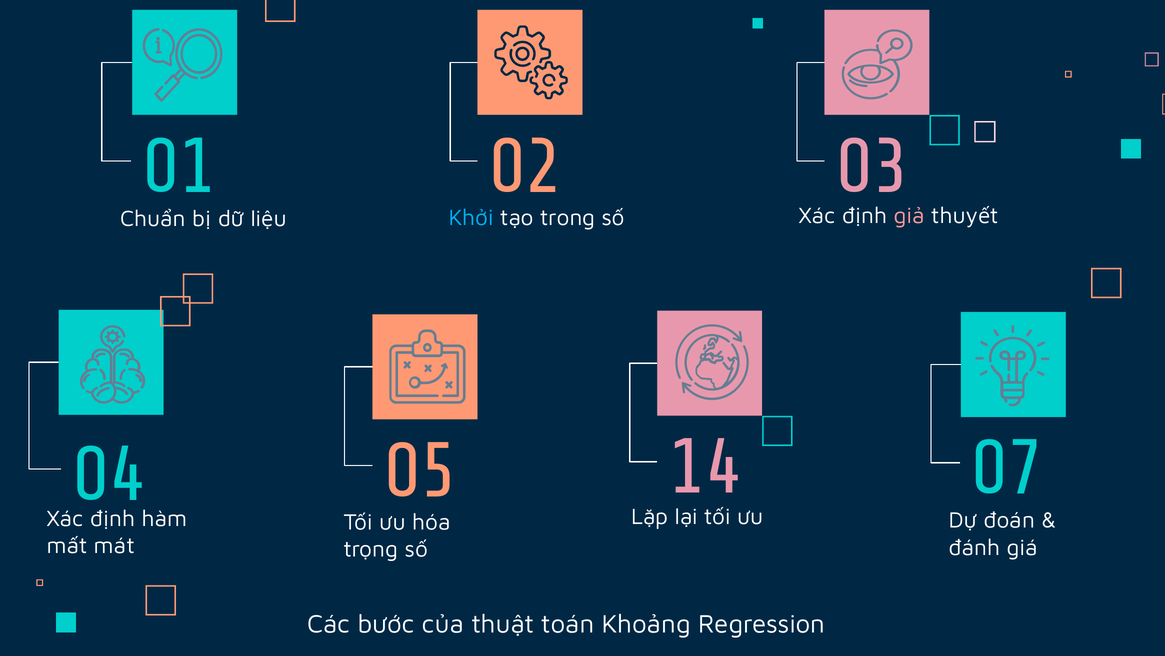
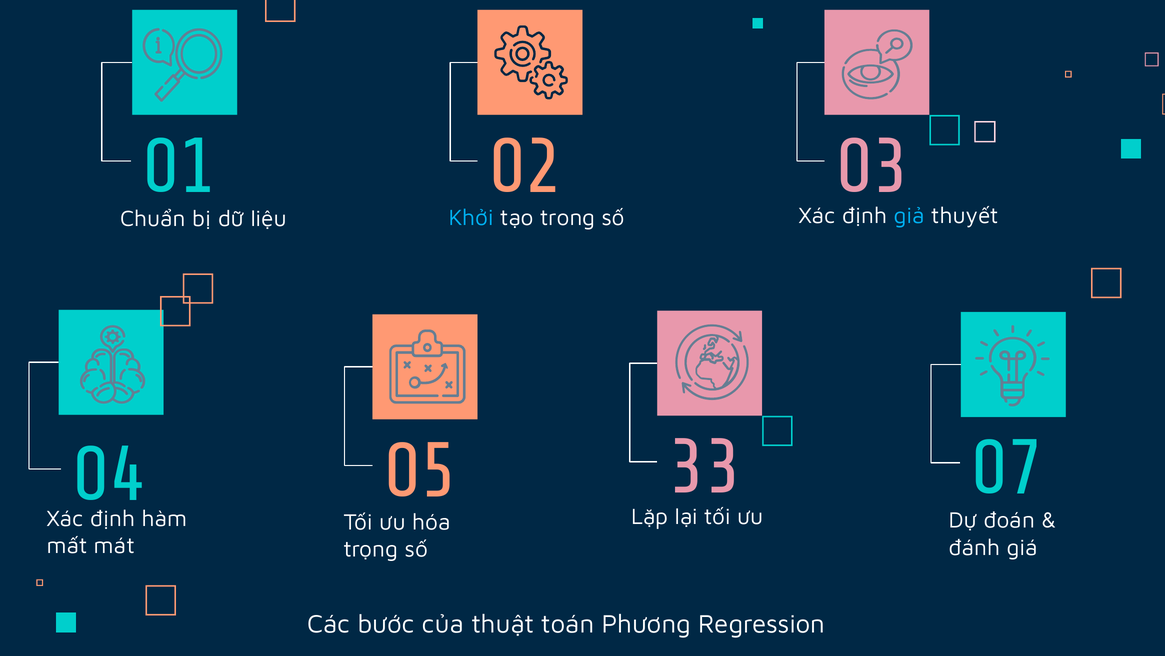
giả colour: pink -> light blue (909, 216)
14: 14 -> 33 (705, 467)
Khoảng: Khoảng -> Phương (646, 624)
